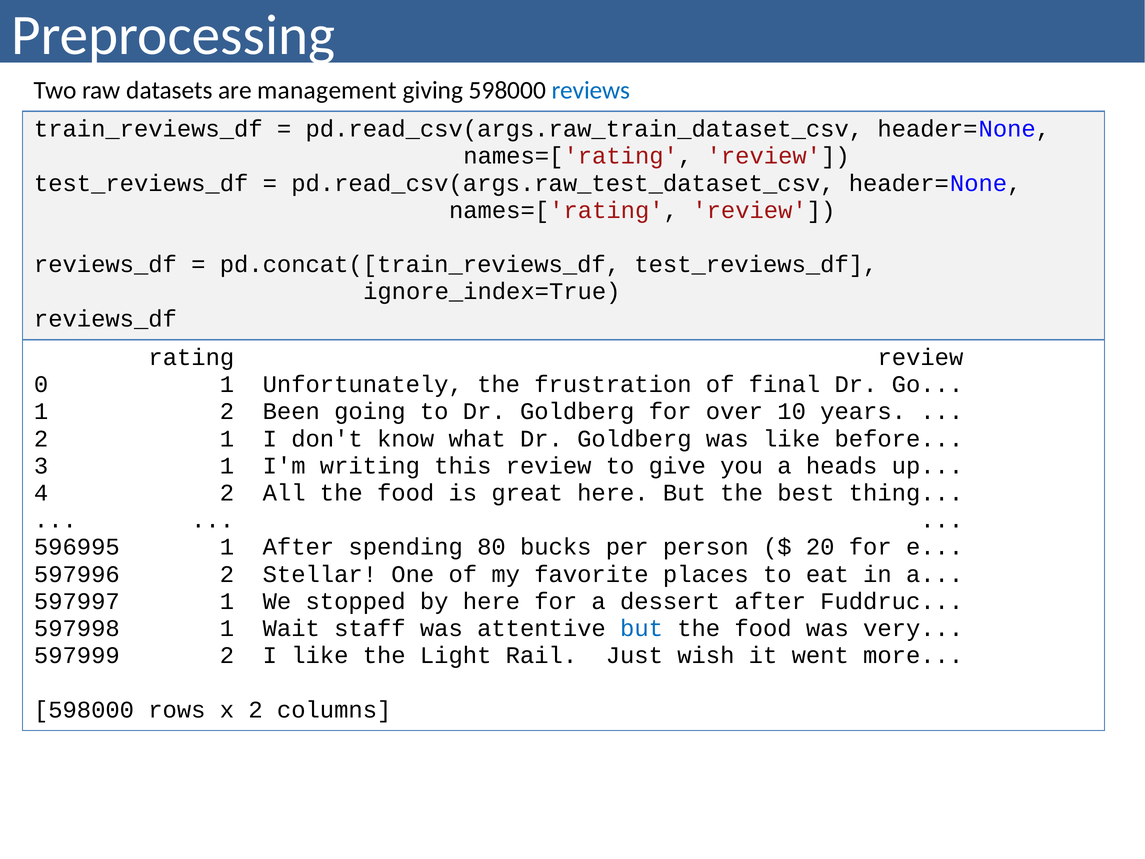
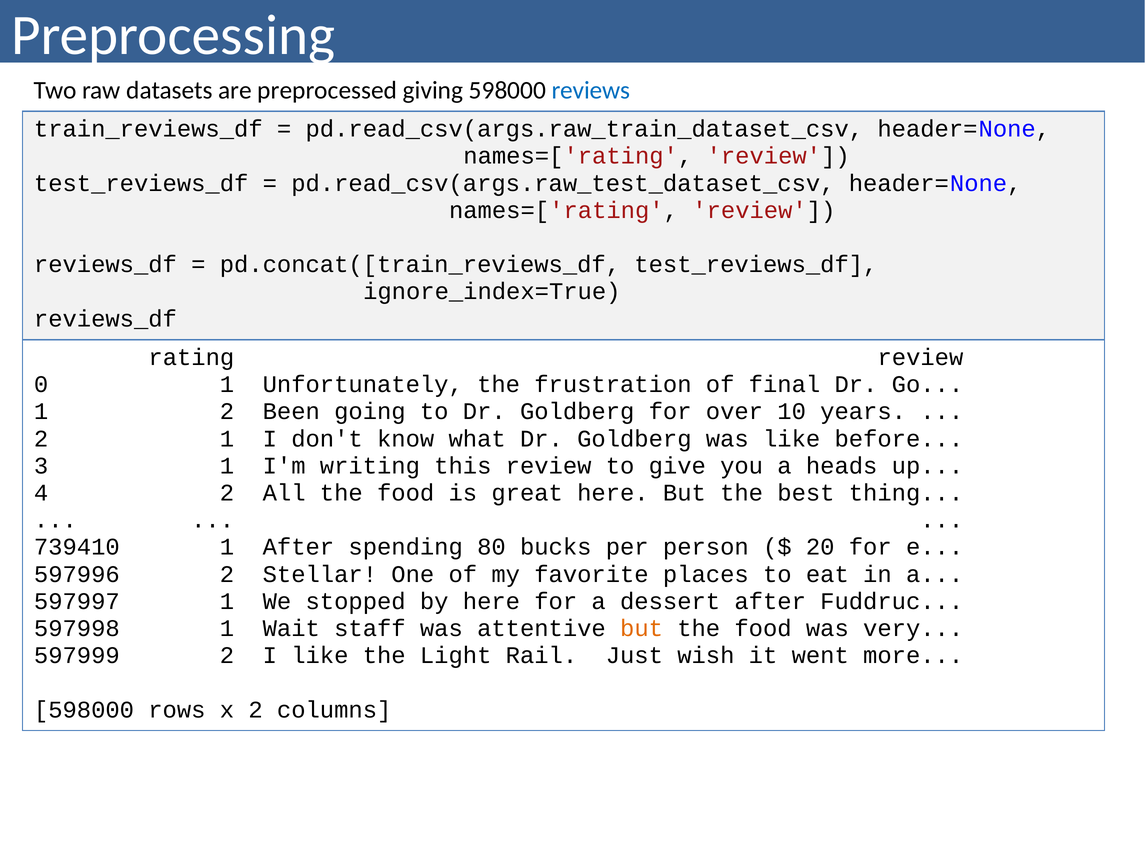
management: management -> preprocessed (327, 90)
596995: 596995 -> 739410 (77, 547)
but colour: blue -> orange (642, 628)
